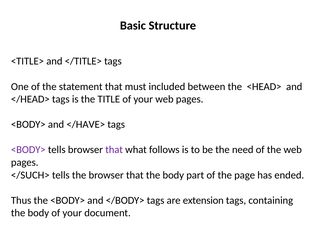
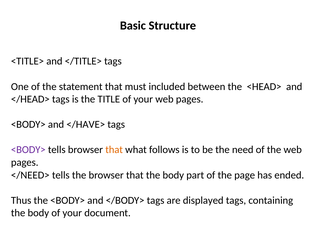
that colour: purple -> orange (114, 150)
</SUCH>: </SUCH> -> </NEED> (30, 175)
extension: extension -> displayed (203, 200)
